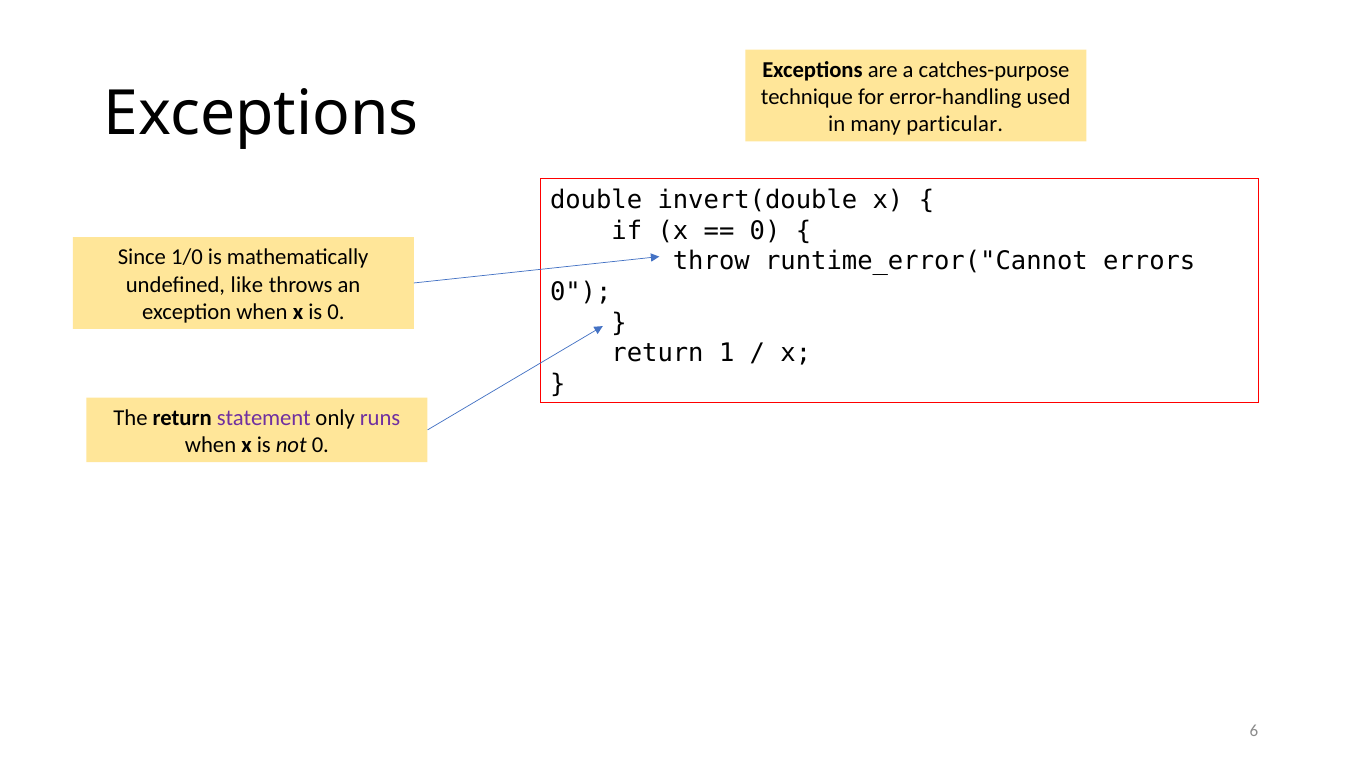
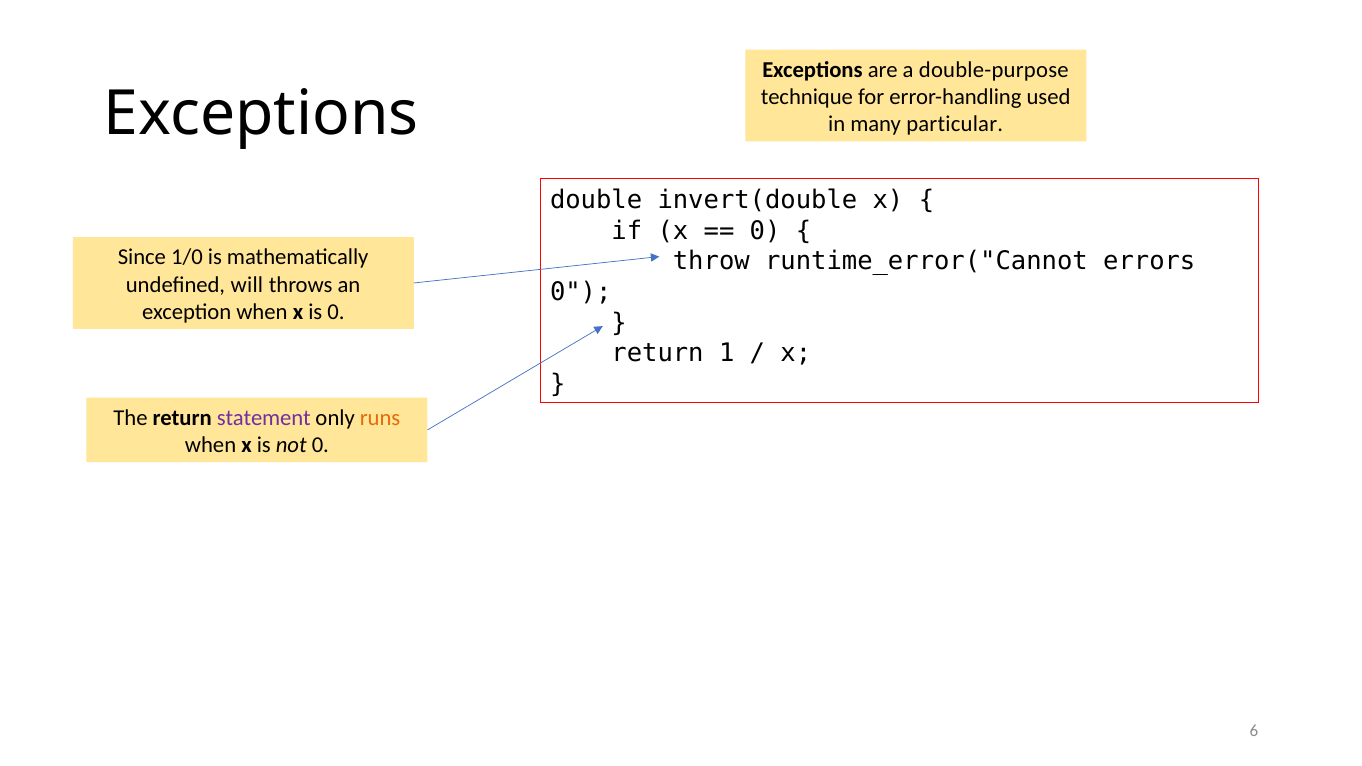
catches-purpose: catches-purpose -> double-purpose (994, 70)
like: like -> will (247, 285)
runs colour: purple -> orange (380, 418)
